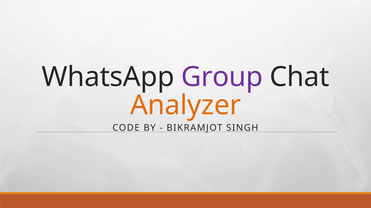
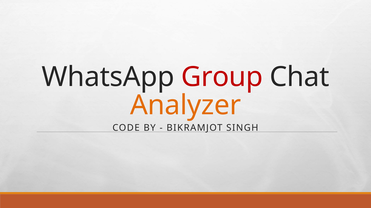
Group colour: purple -> red (222, 77)
